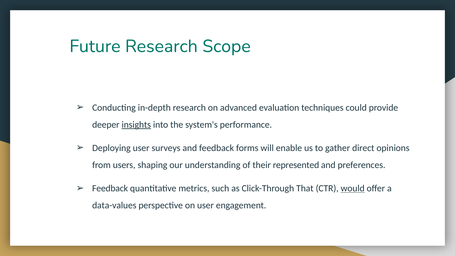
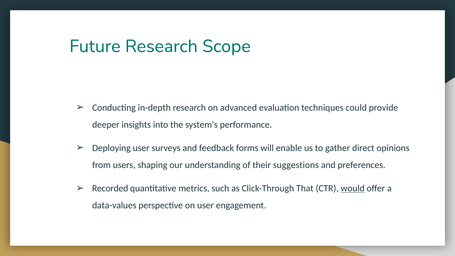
insights underline: present -> none (136, 125)
represented: represented -> suggestions (296, 165)
Feedback: Feedback -> Recorded (110, 188)
